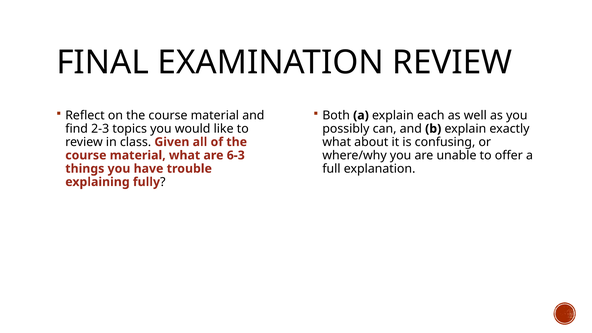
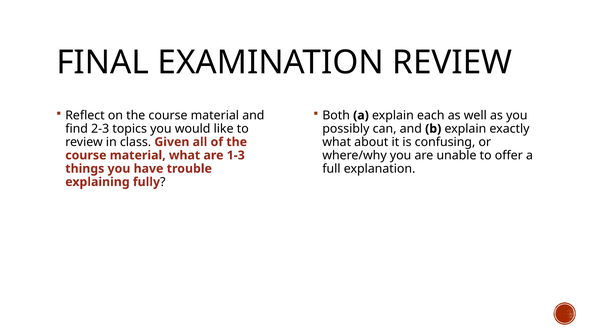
6-3: 6-3 -> 1-3 (236, 155)
